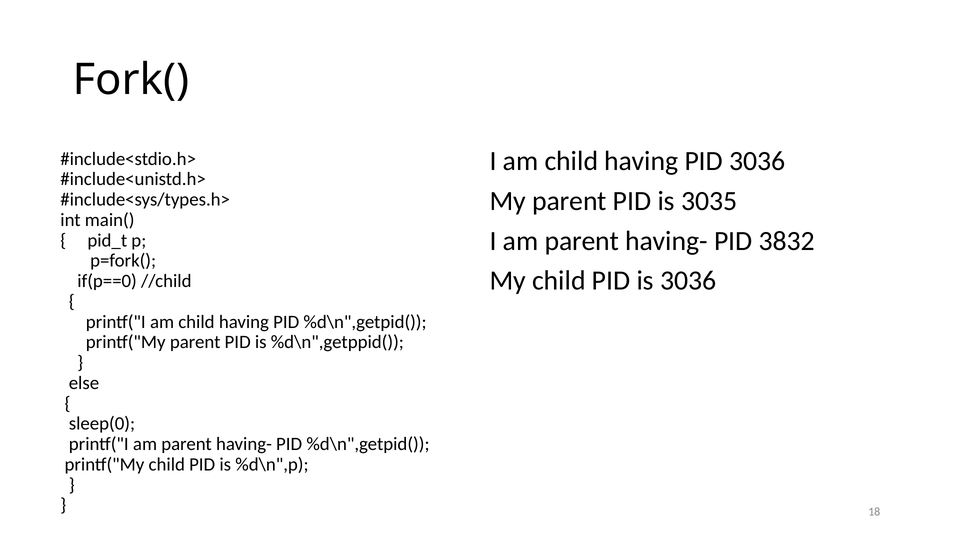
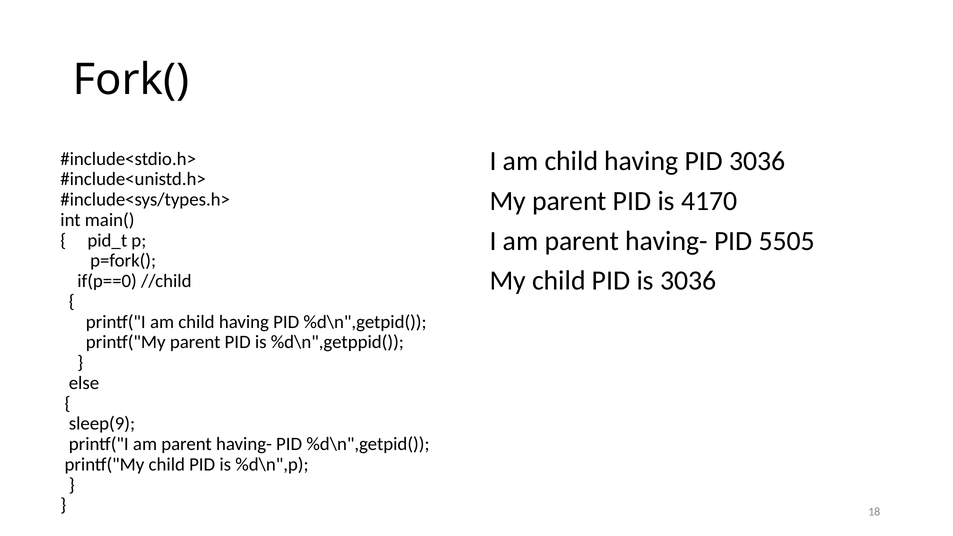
3035: 3035 -> 4170 (709, 201)
3832: 3832 -> 5505 (787, 241)
sleep(0: sleep(0 -> sleep(9 (102, 424)
